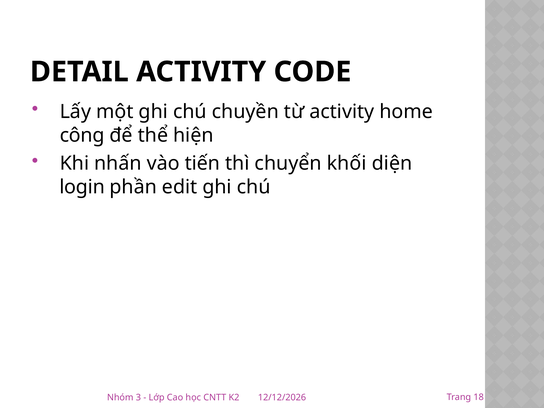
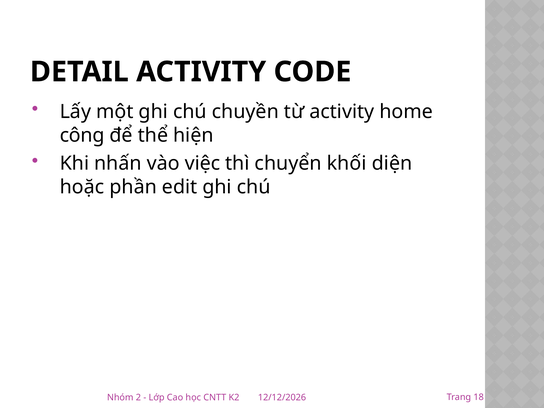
tiến: tiến -> việc (202, 163)
login: login -> hoặc (82, 187)
3: 3 -> 2 (138, 397)
